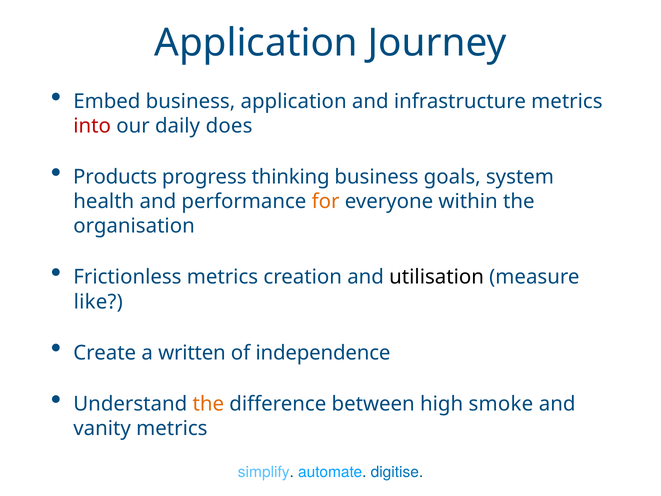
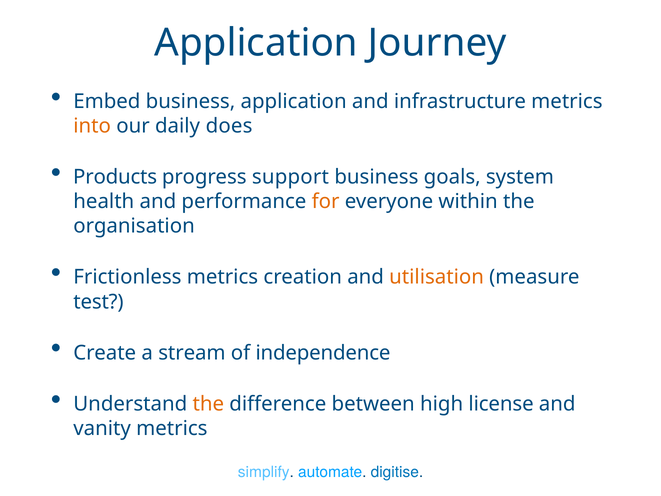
into colour: red -> orange (92, 126)
thinking: thinking -> support (290, 177)
utilisation colour: black -> orange (437, 277)
like: like -> test (98, 302)
written: written -> stream (192, 353)
smoke: smoke -> license (501, 404)
